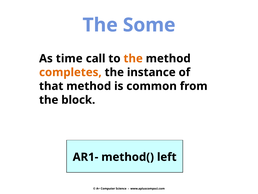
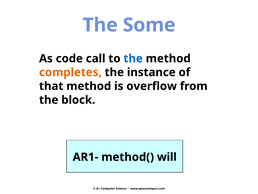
time: time -> code (69, 58)
the colour: orange -> blue (133, 58)
common: common -> overflow (152, 86)
left: left -> will (167, 157)
